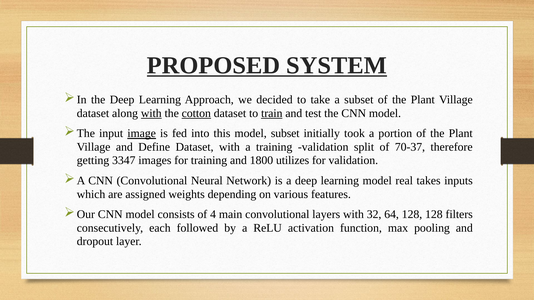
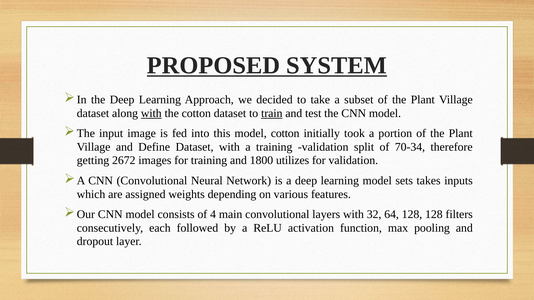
cotton underline: present -> none (196, 113)
image underline: present -> none (142, 134)
model subset: subset -> cotton (285, 134)
70-37: 70-37 -> 70-34 (410, 147)
3347: 3347 -> 2672 (124, 161)
real: real -> sets (404, 181)
